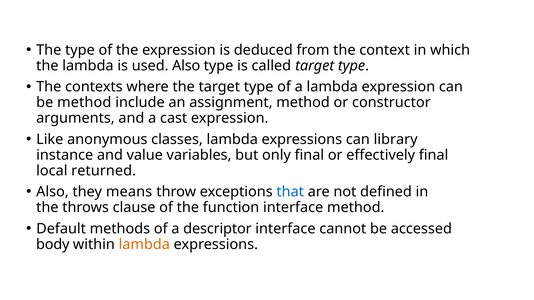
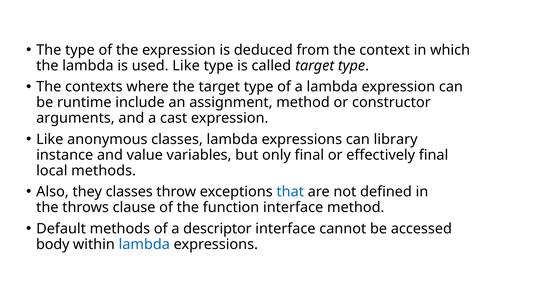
used Also: Also -> Like (186, 66)
be method: method -> runtime (84, 103)
local returned: returned -> methods (104, 171)
they means: means -> classes (129, 192)
lambda colour: orange -> blue (144, 245)
